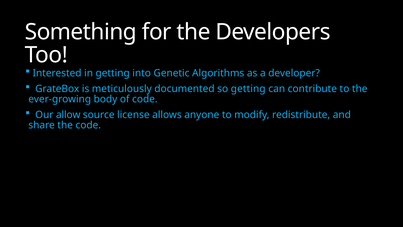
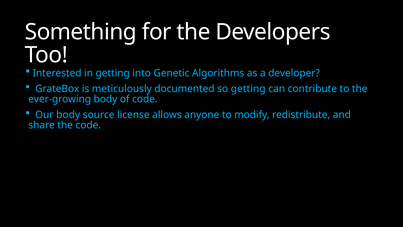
Our allow: allow -> body (68, 115)
